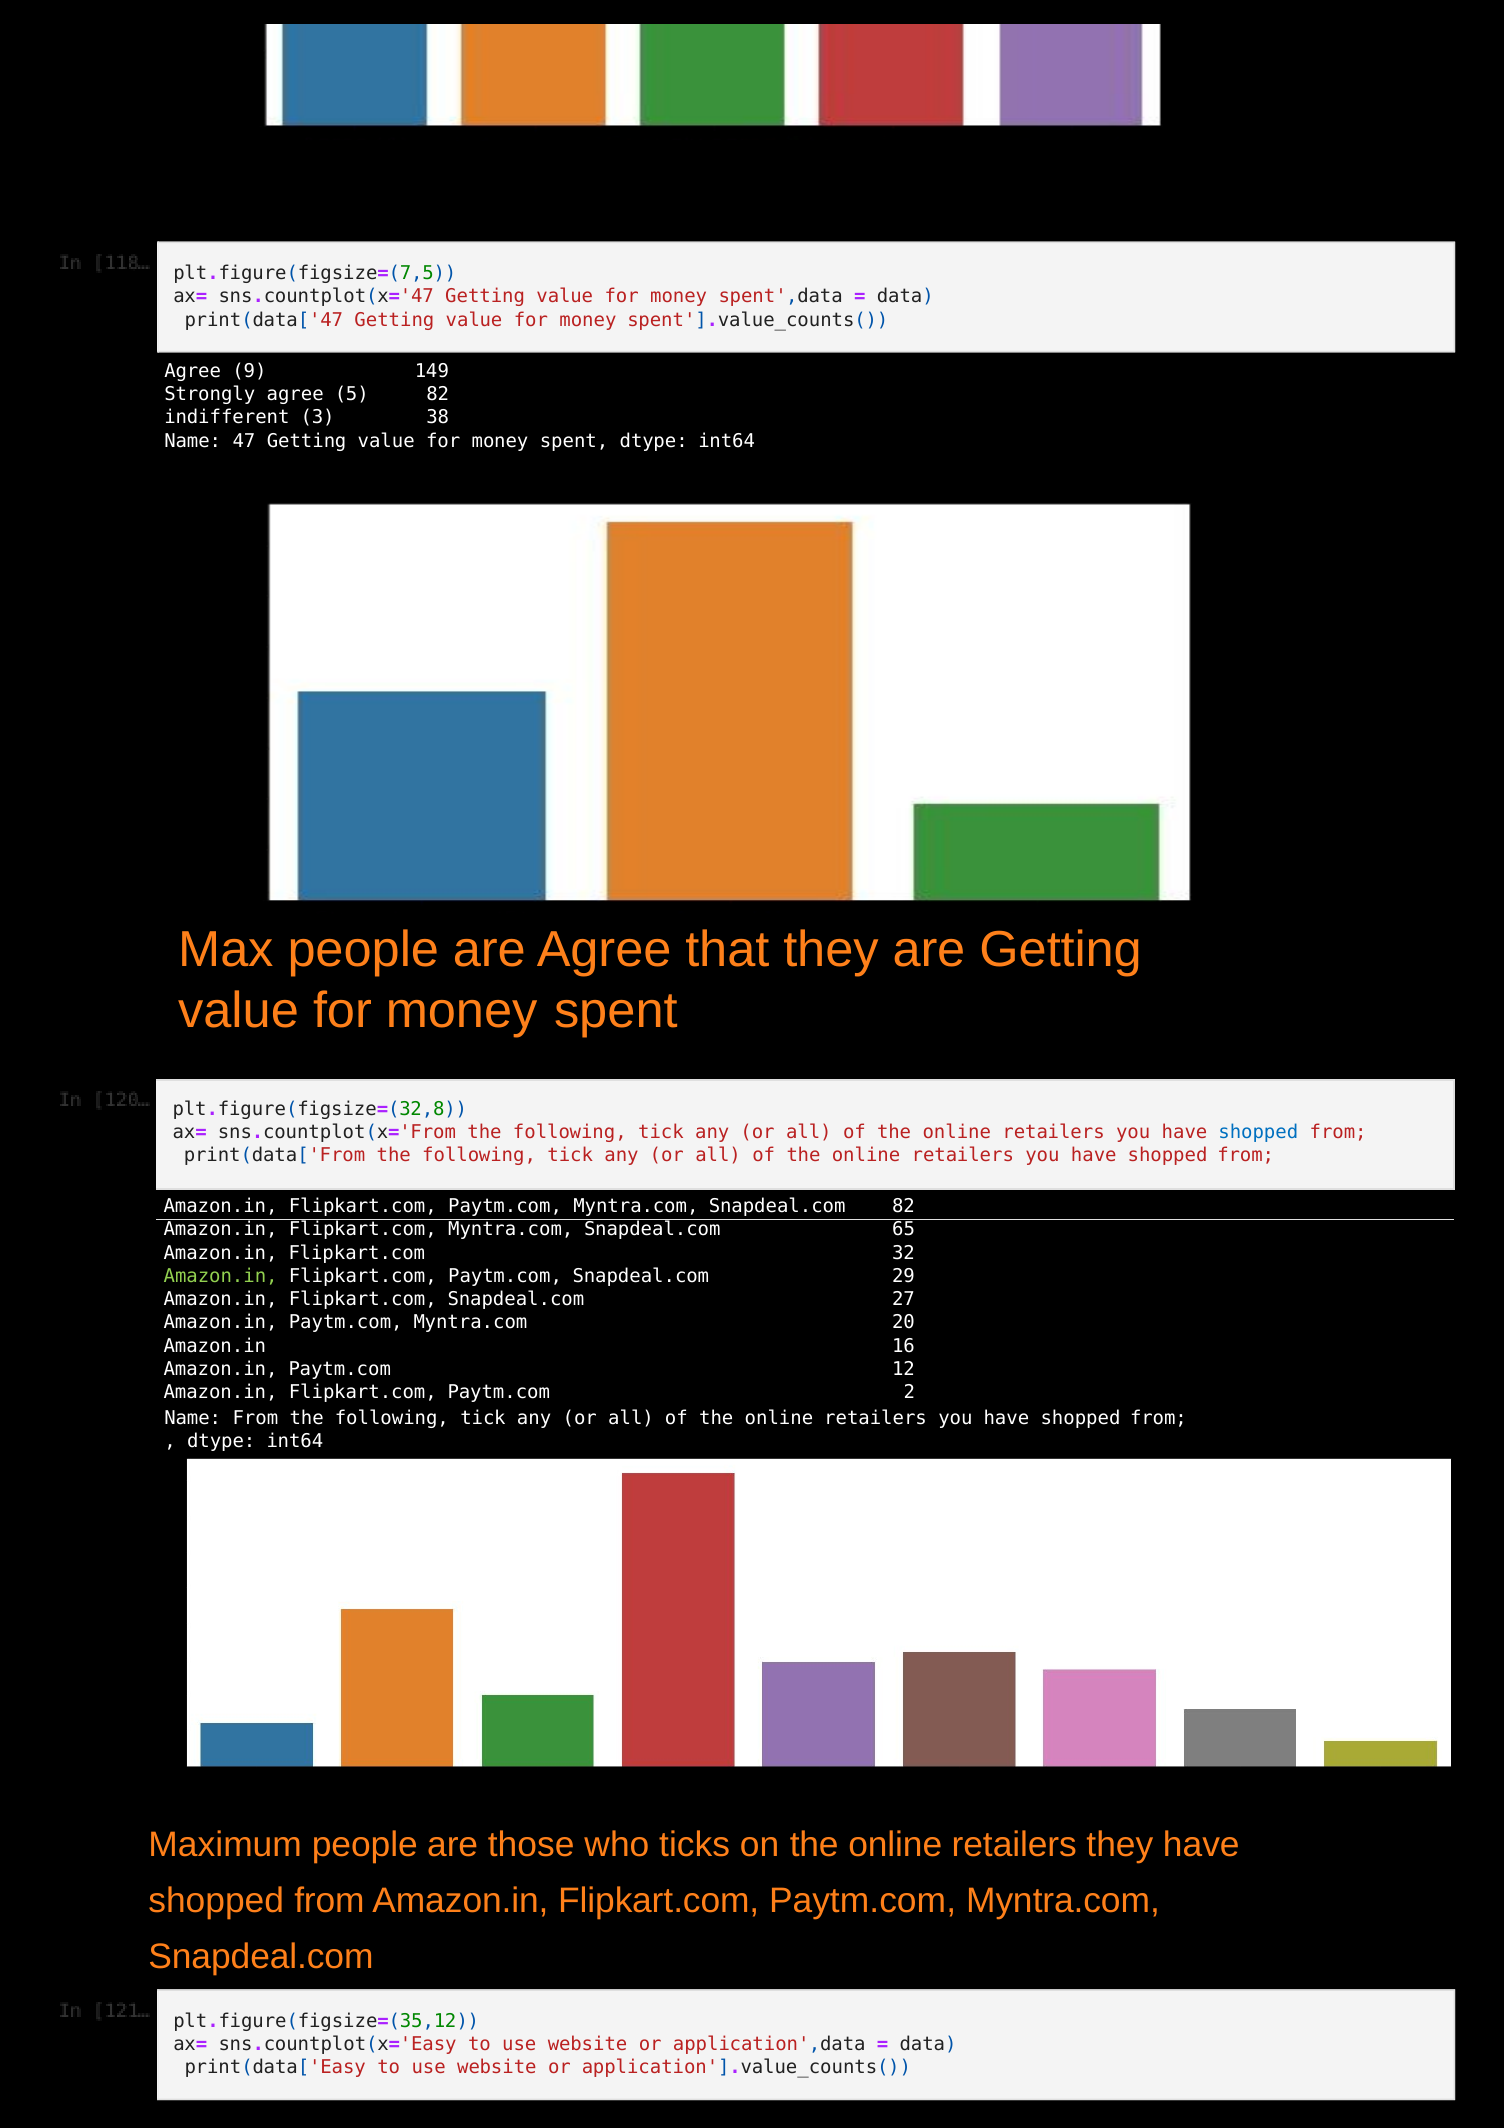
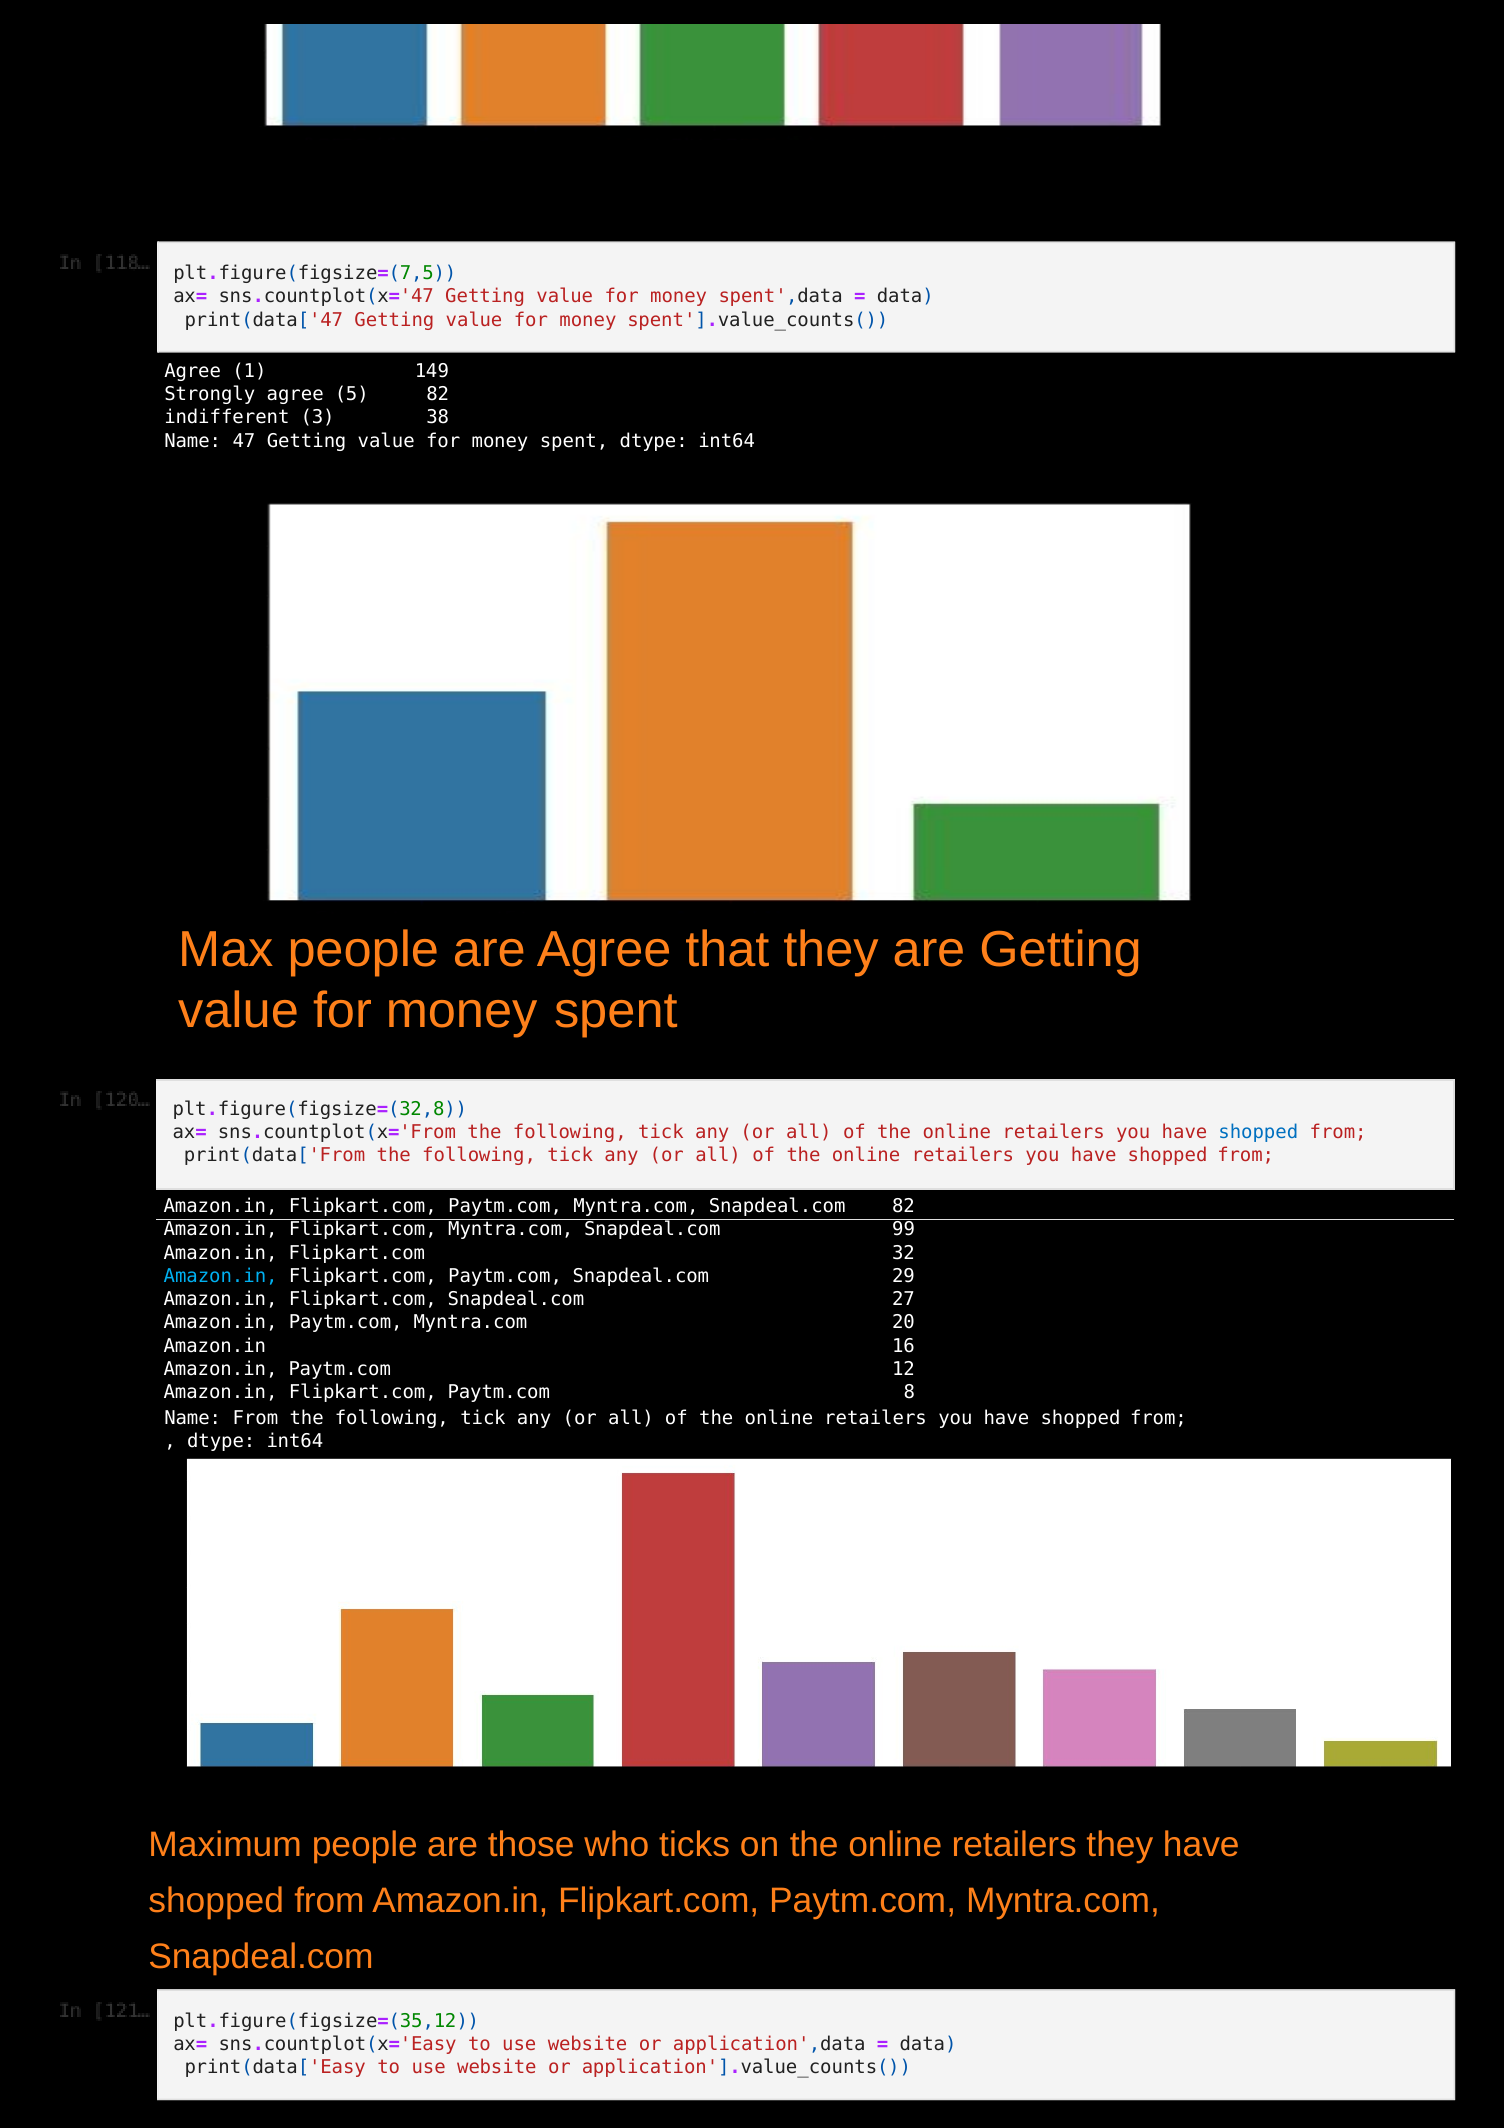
9: 9 -> 1 (249, 371)
65: 65 -> 99 (904, 1230)
Amazon.in colour: light green -> light blue (221, 1276)
2: 2 -> 8 (909, 1392)
